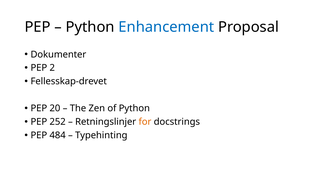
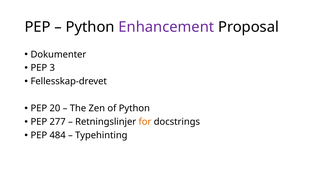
Enhancement colour: blue -> purple (166, 27)
2: 2 -> 3 (52, 68)
252: 252 -> 277 (58, 122)
